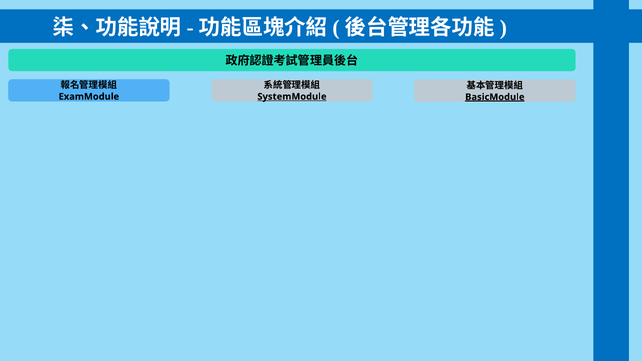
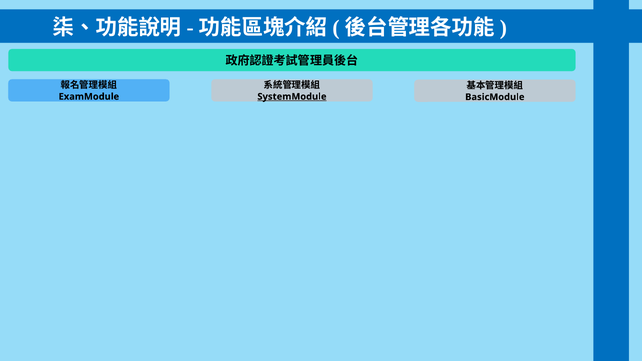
BasicModule underline: present -> none (495, 97)
